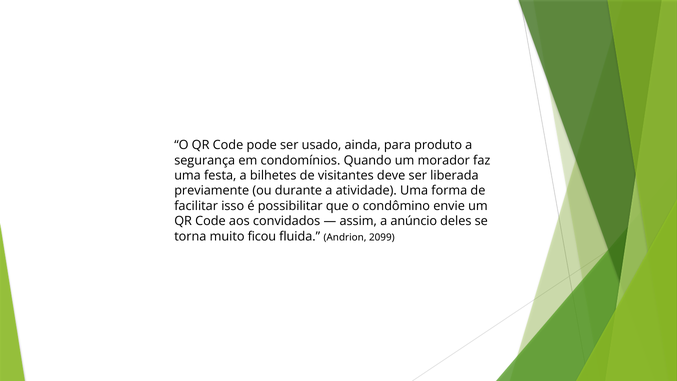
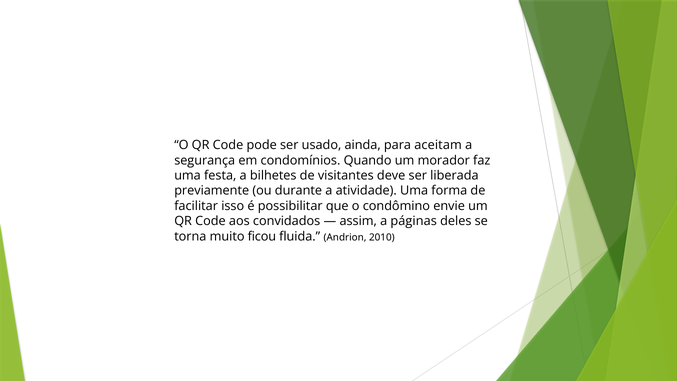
produto: produto -> aceitam (438, 145)
anúncio: anúncio -> páginas (414, 221)
2099: 2099 -> 2010 (382, 237)
